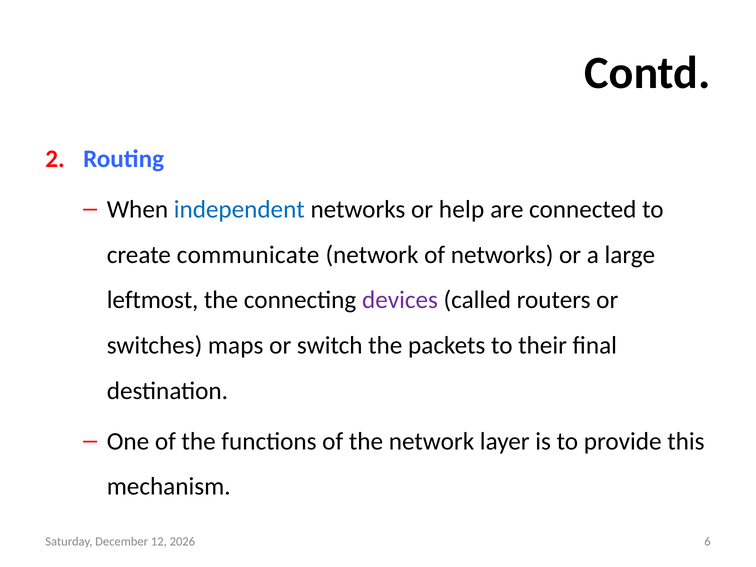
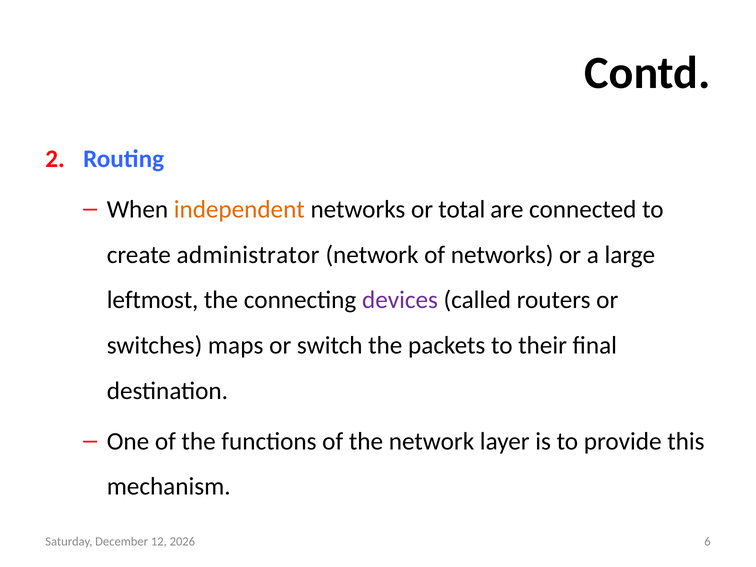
independent colour: blue -> orange (239, 209)
help: help -> total (462, 209)
communicate: communicate -> administrator (248, 255)
